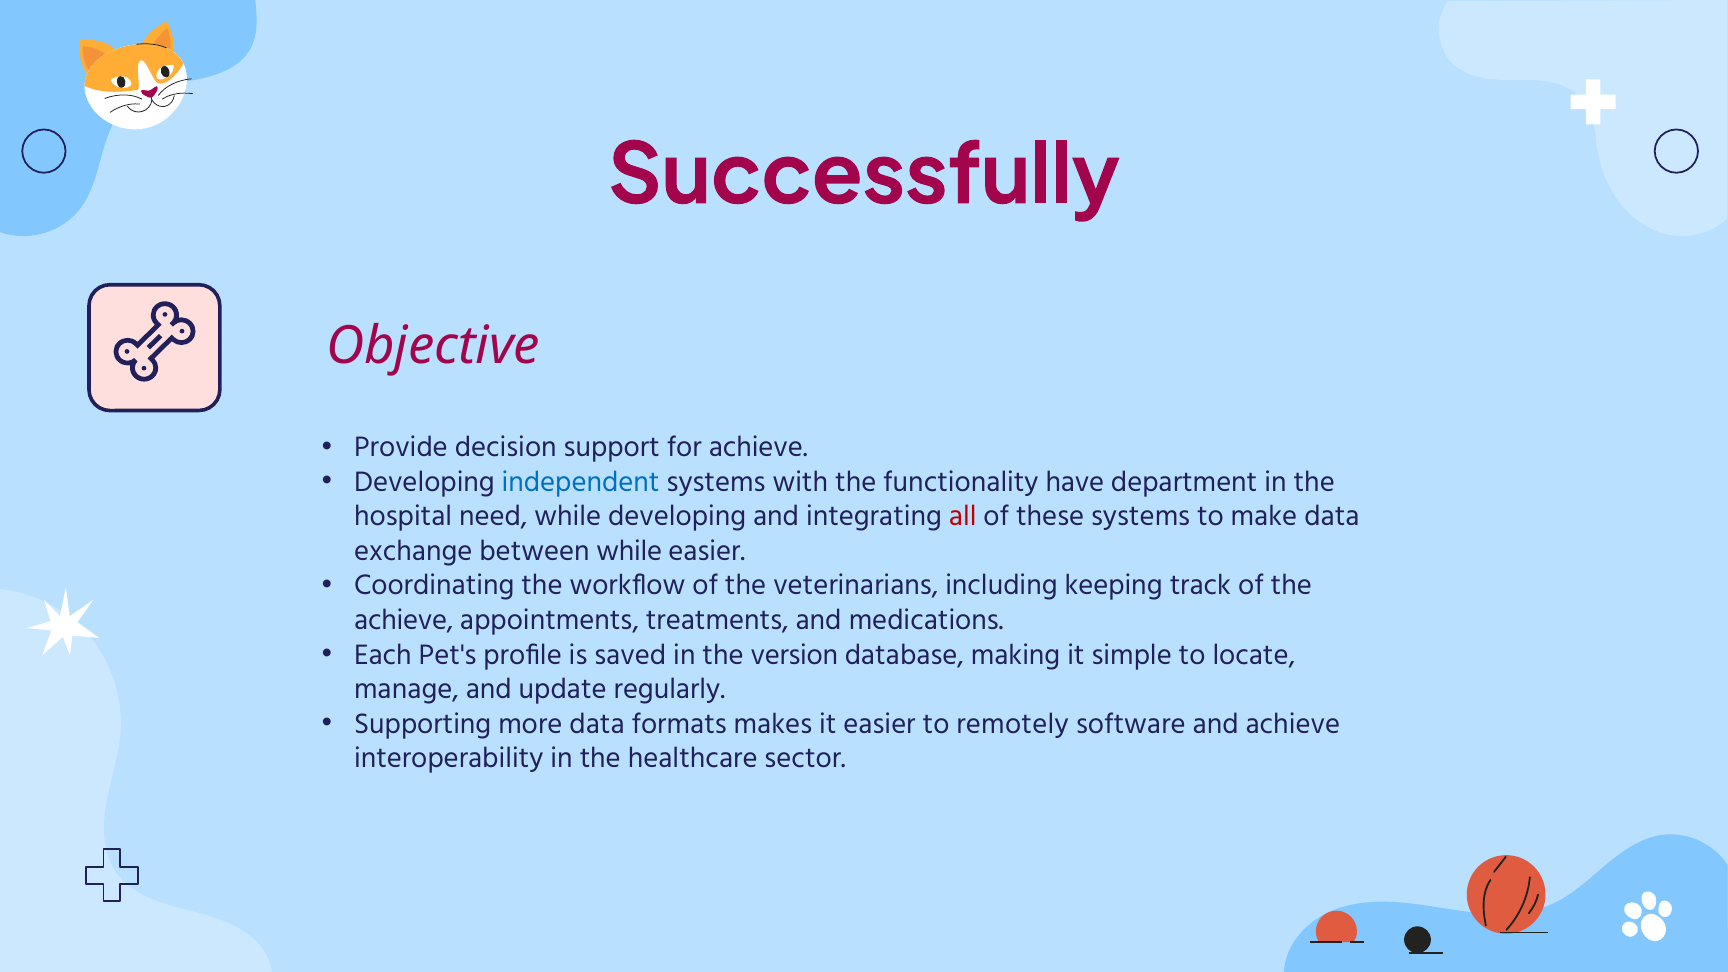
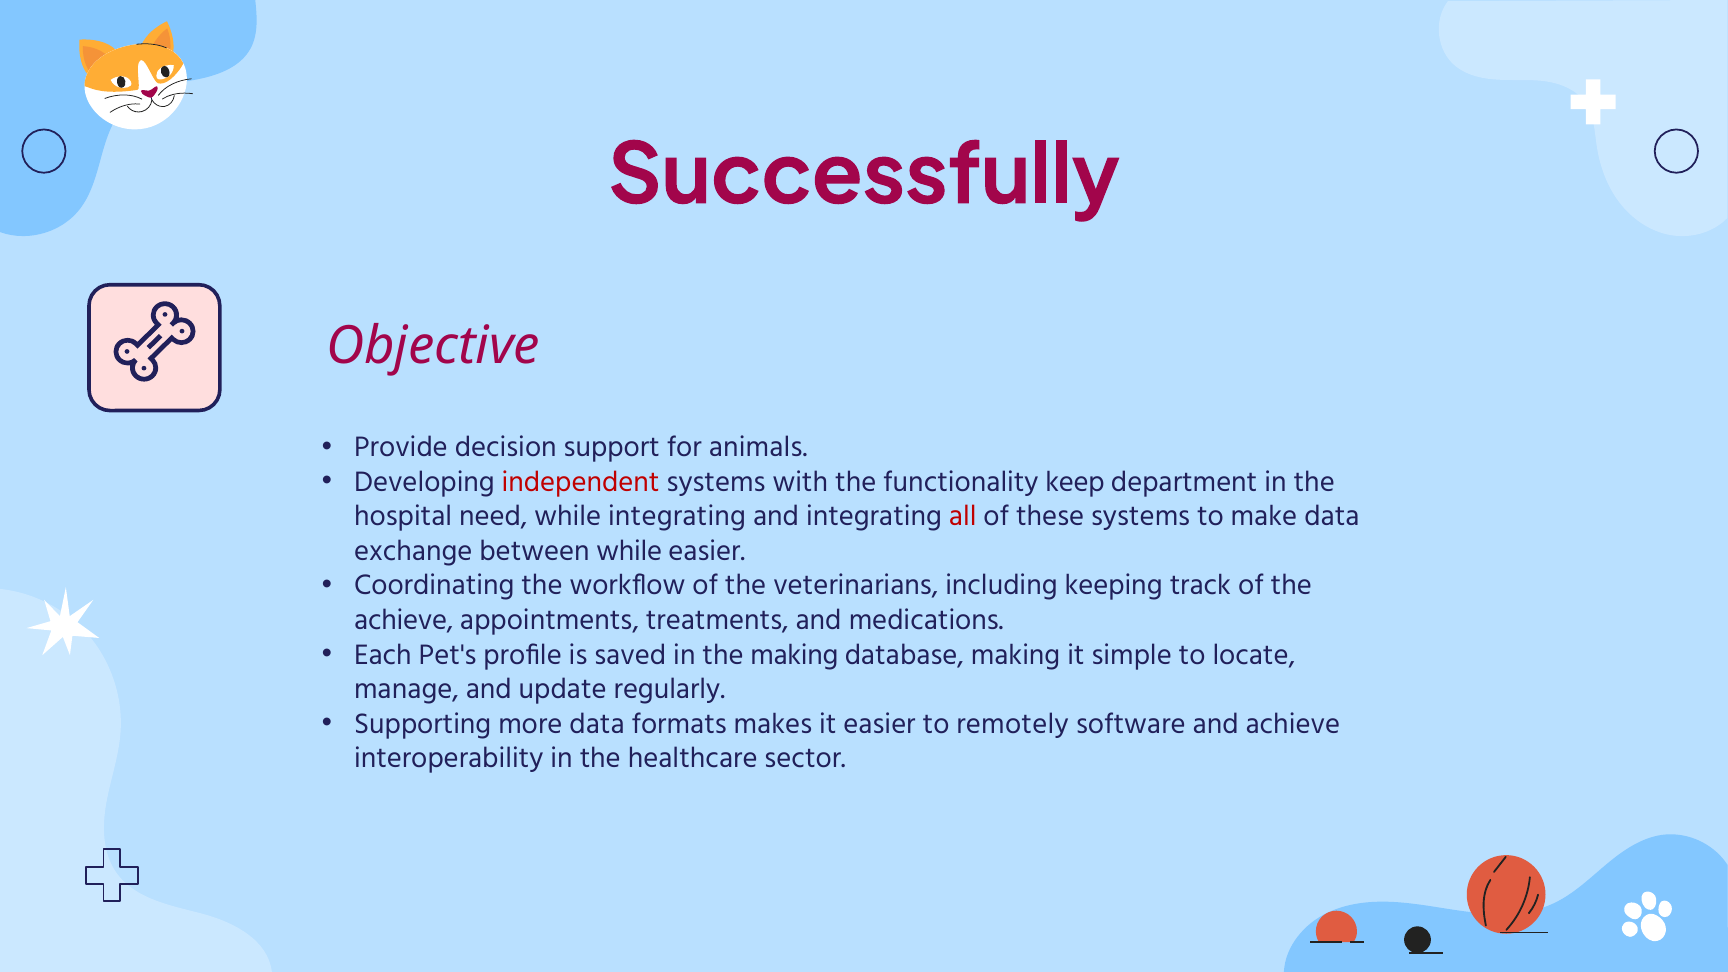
for achieve: achieve -> animals (758, 447)
independent colour: blue -> red (581, 482)
have: have -> keep (1075, 482)
while developing: developing -> integrating (677, 516)
the version: version -> making (794, 655)
